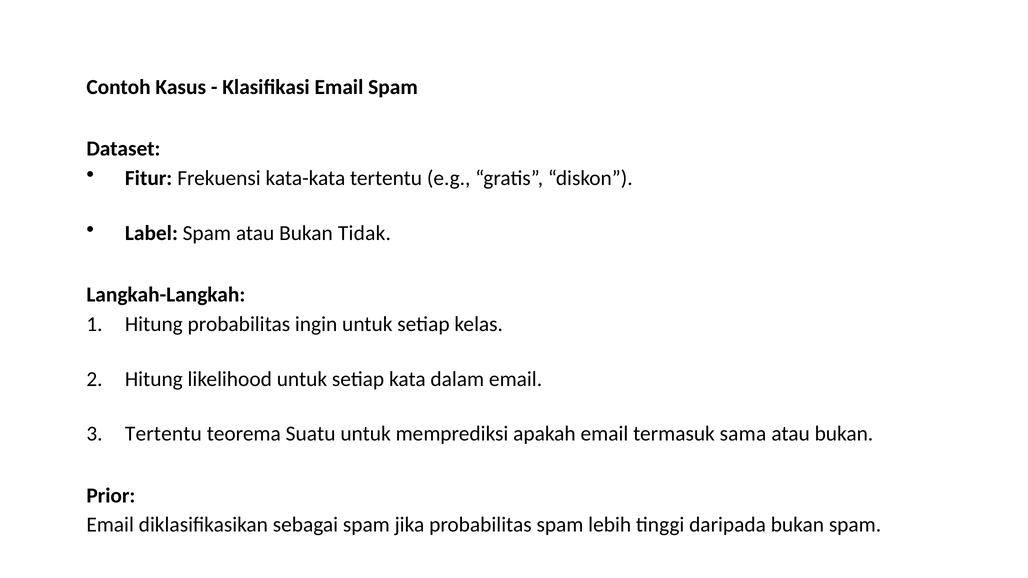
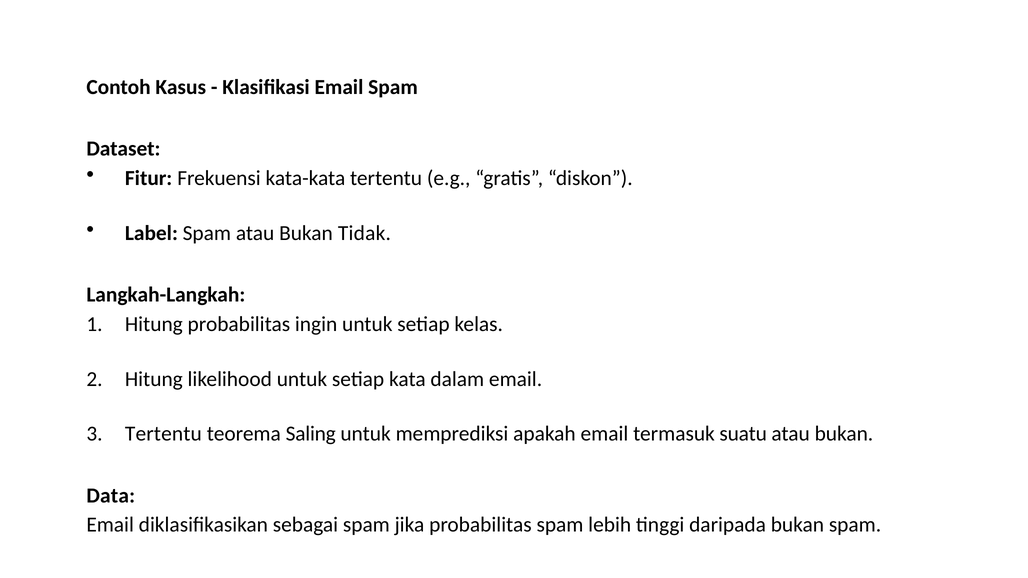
Suatu: Suatu -> Saling (311, 434)
sama: sama -> suatu (743, 434)
Prior: Prior -> Data (111, 496)
